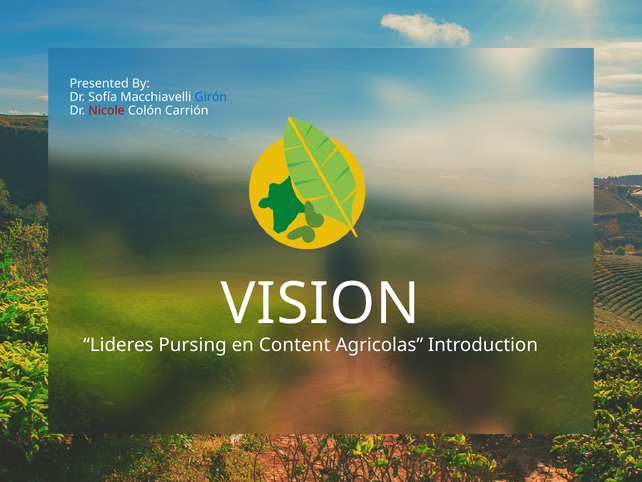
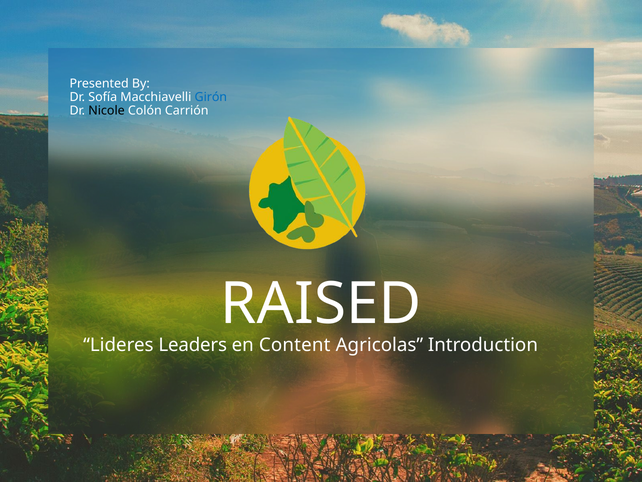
Nicole colour: red -> black (107, 110)
VISION: VISION -> RAISED (321, 304)
Pursing: Pursing -> Leaders (193, 345)
